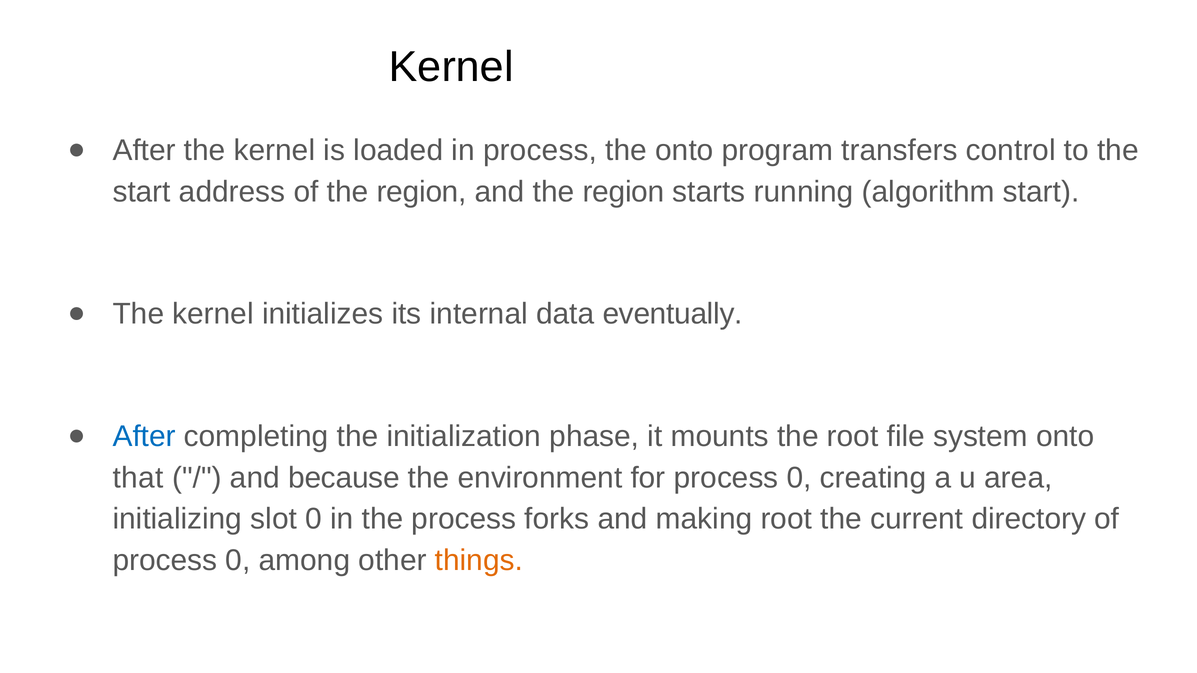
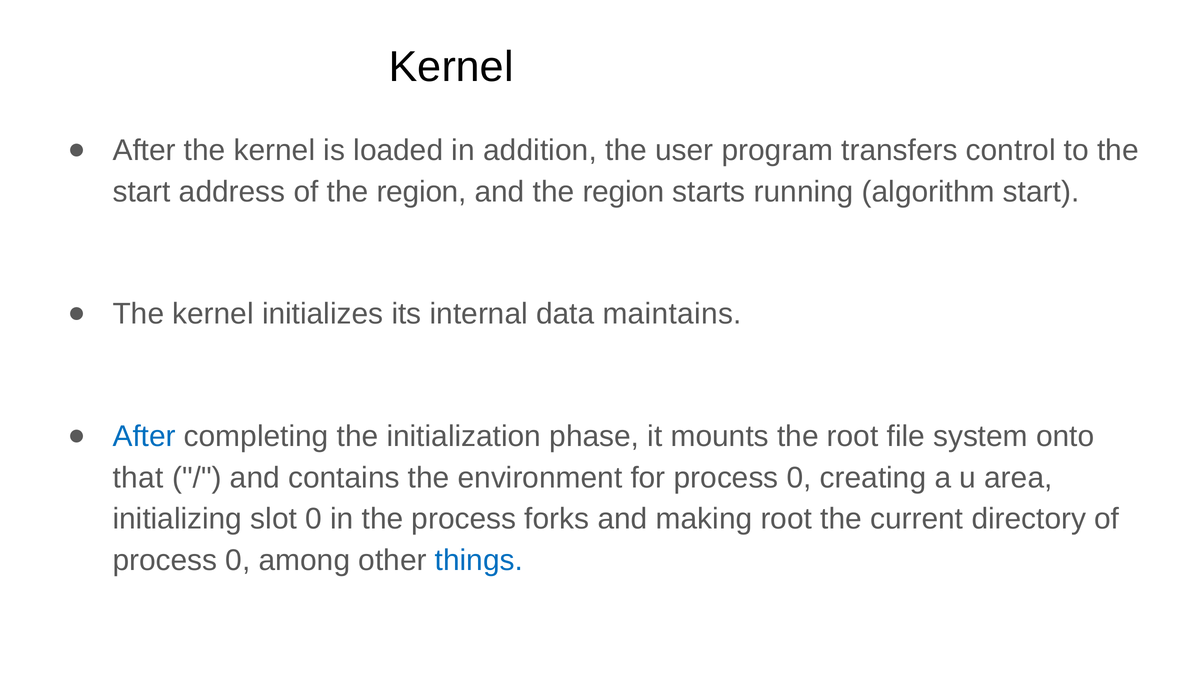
in process: process -> addition (540, 150)
the onto: onto -> user (684, 150)
eventually: eventually -> maintains (672, 314)
because: because -> contains (344, 478)
things colour: orange -> blue (479, 560)
